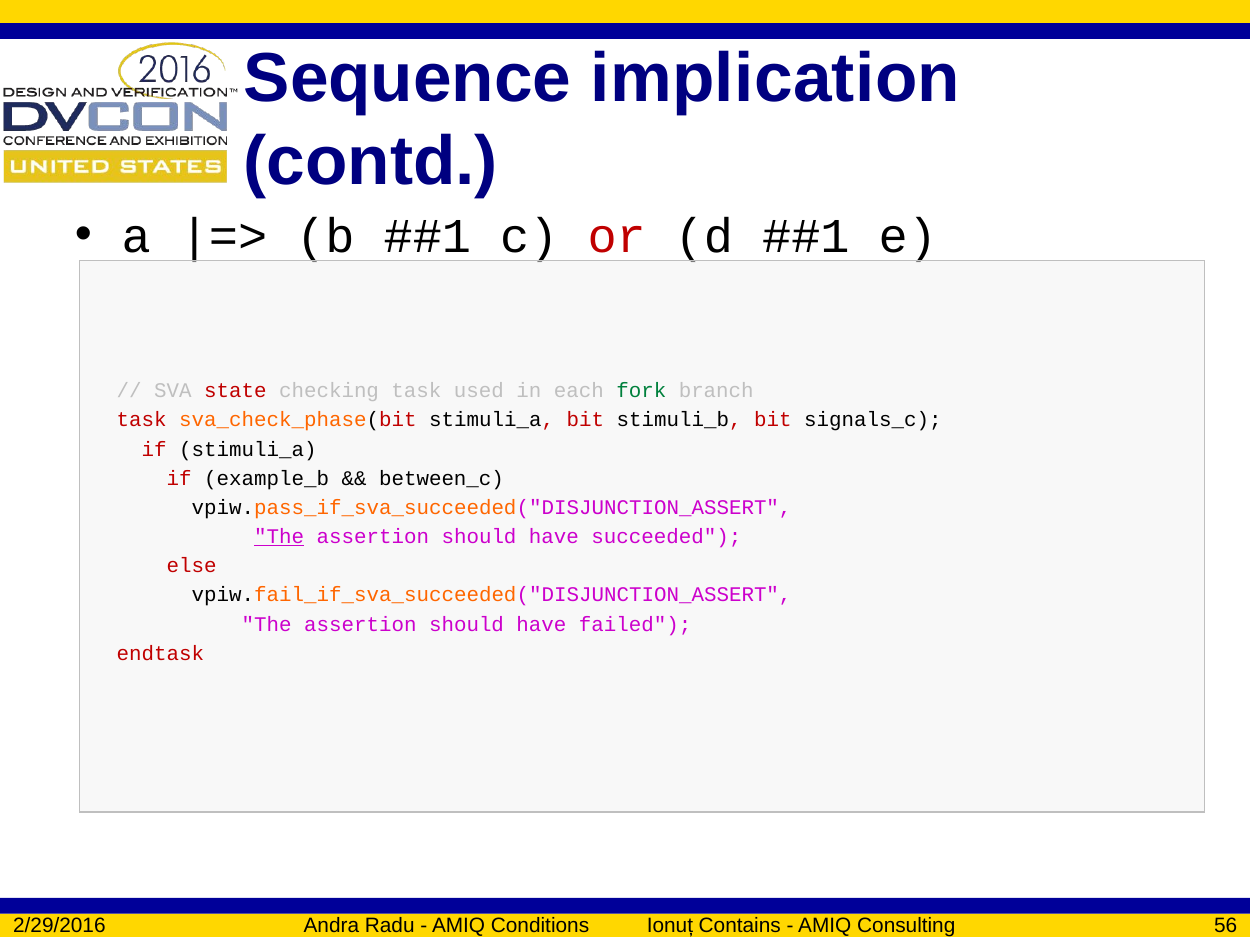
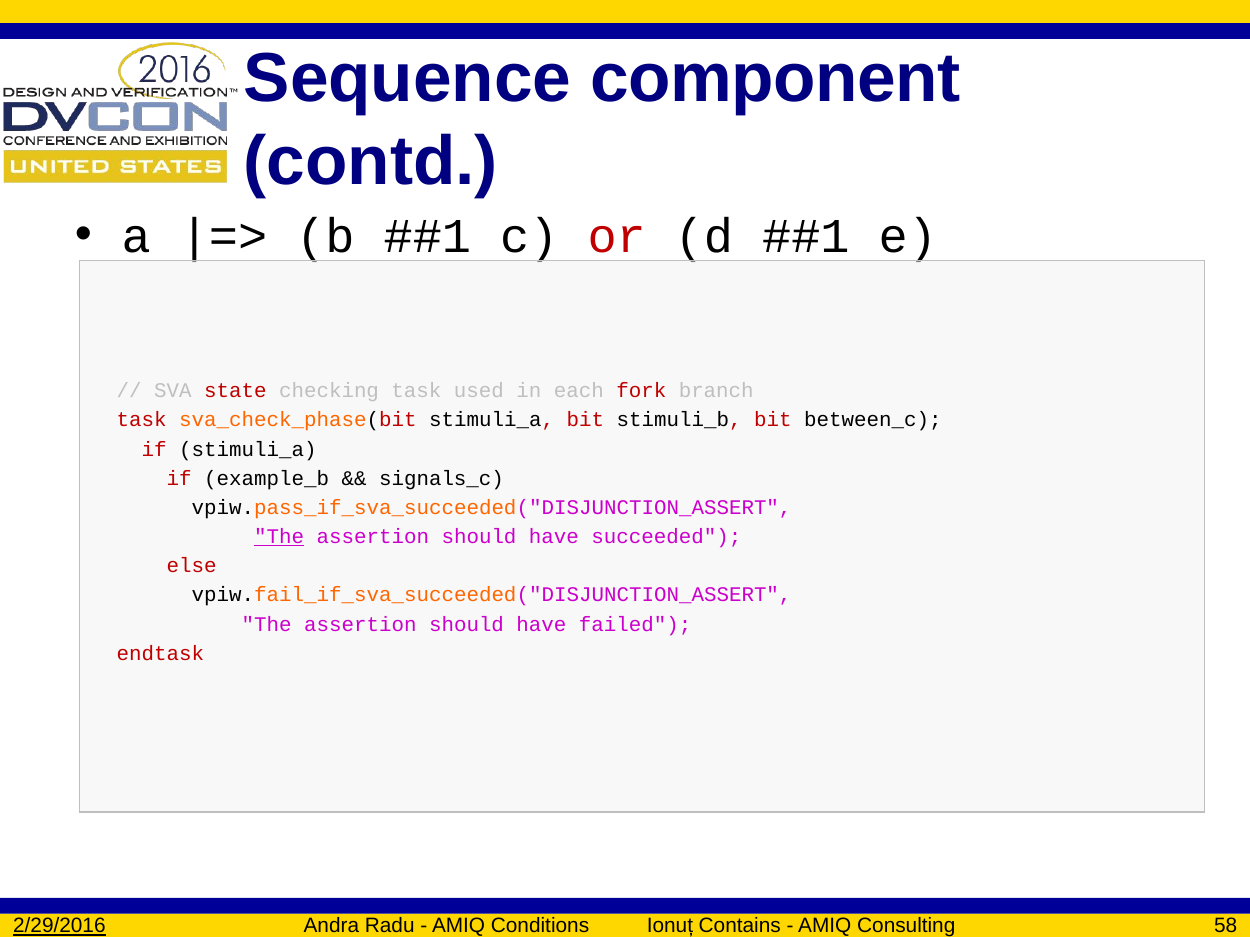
implication: implication -> component (776, 79)
fork colour: green -> red (641, 391)
signals_c: signals_c -> between_c (873, 420)
between_c: between_c -> signals_c (442, 479)
2/29/2016 underline: none -> present (59, 927)
56: 56 -> 58 (1226, 927)
